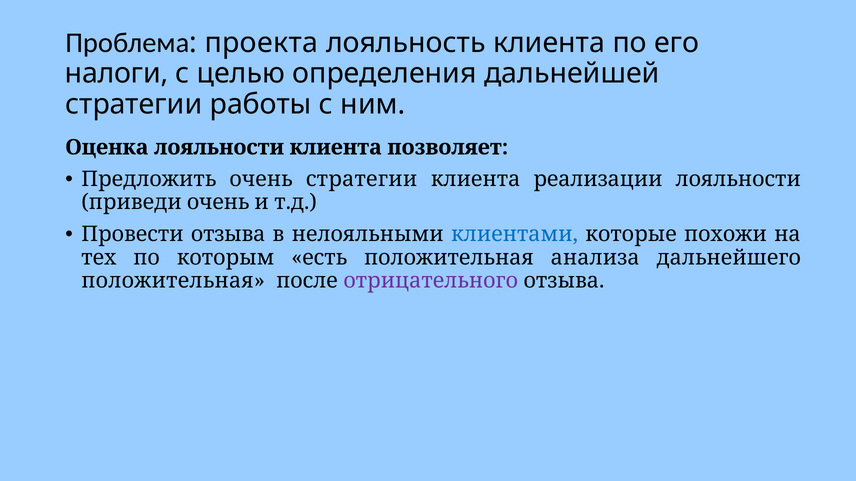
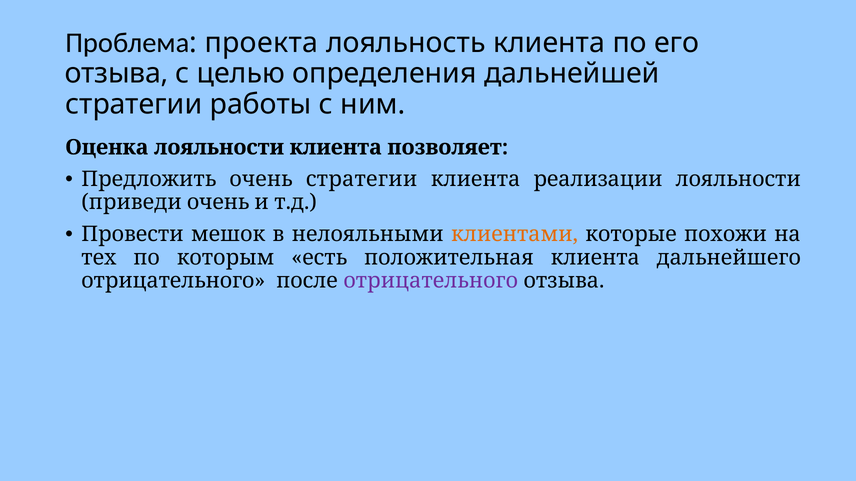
налоги: налоги -> отзыва (117, 74)
Провести отзыва: отзыва -> мешок (228, 235)
клиентами colour: blue -> orange (515, 235)
положительная анализа: анализа -> клиента (595, 258)
положительная: положительная -> отрицательного (173, 281)
